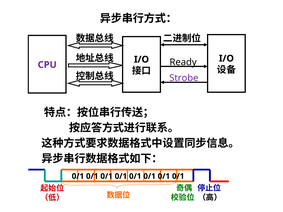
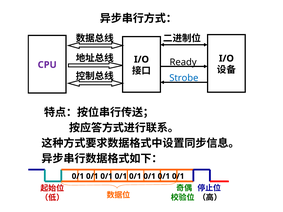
Strobe colour: purple -> blue (184, 78)
